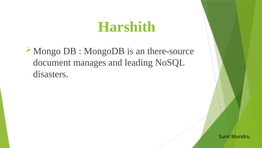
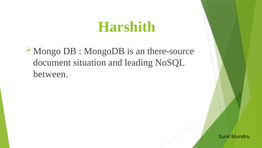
manages: manages -> situation (90, 62)
disasters: disasters -> between (51, 74)
